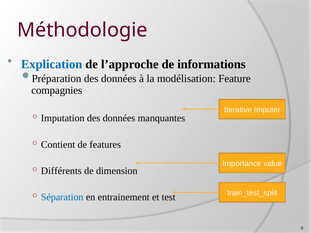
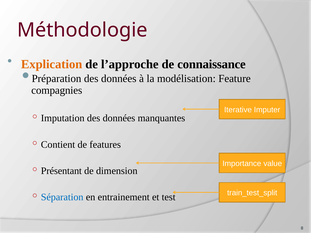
Explication colour: blue -> orange (52, 64)
informations: informations -> connaissance (211, 64)
Différents: Différents -> Présentant (61, 171)
